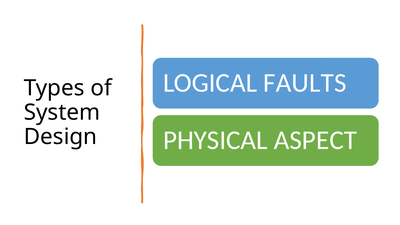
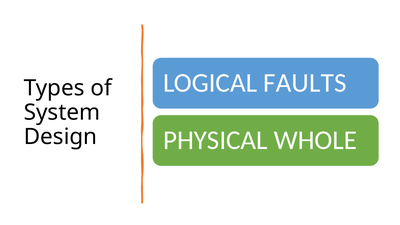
ASPECT: ASPECT -> WHOLE (315, 140)
